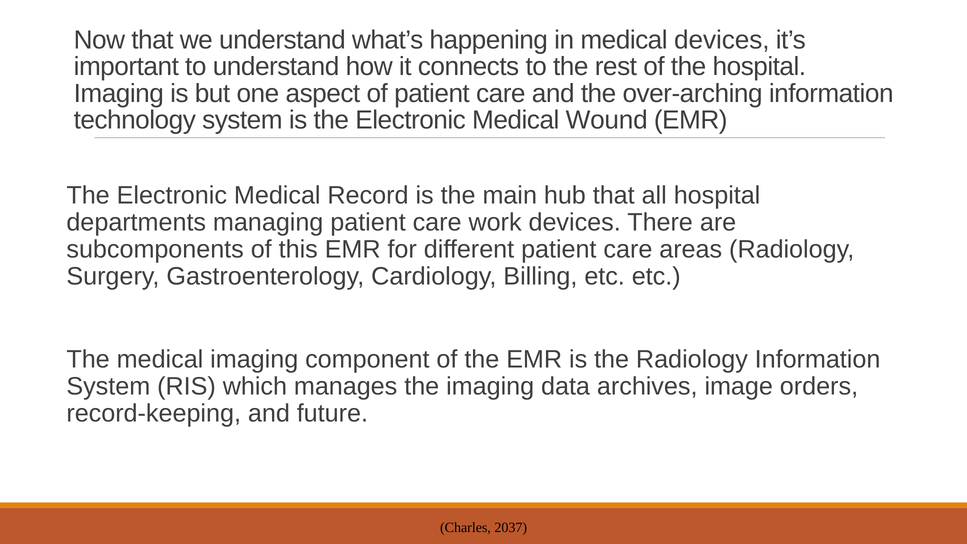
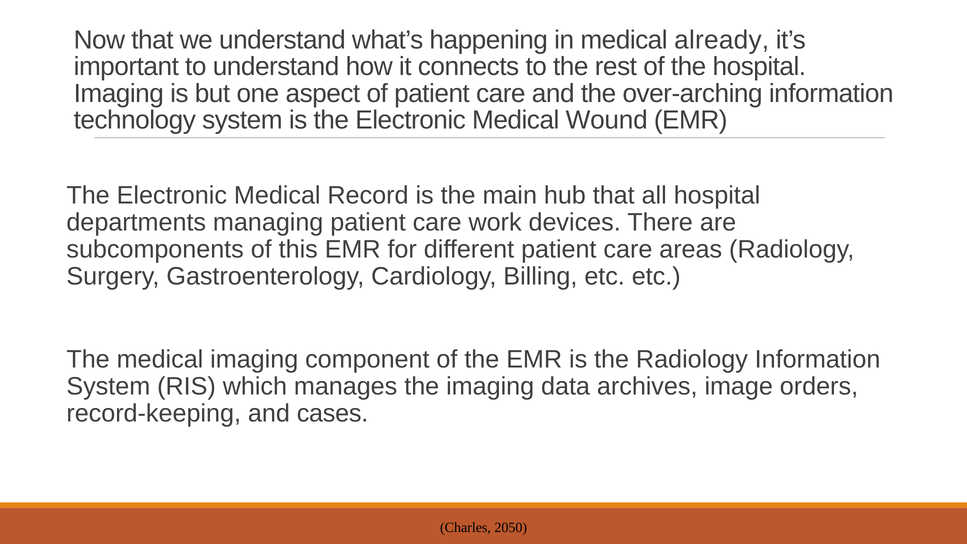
medical devices: devices -> already (722, 40)
future: future -> cases (333, 413)
2037: 2037 -> 2050 (511, 528)
